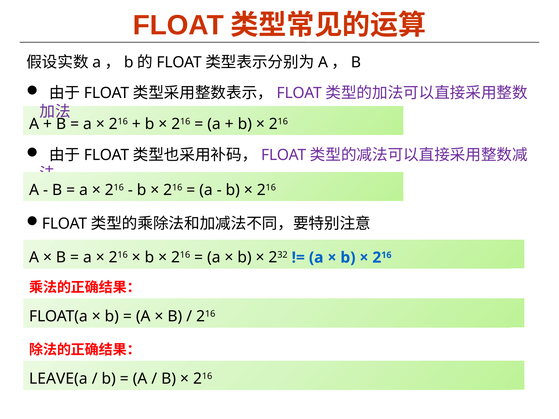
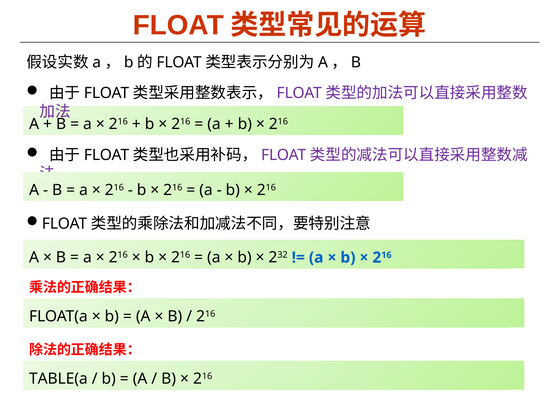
LEAVE(a: LEAVE(a -> TABLE(a (58, 379)
